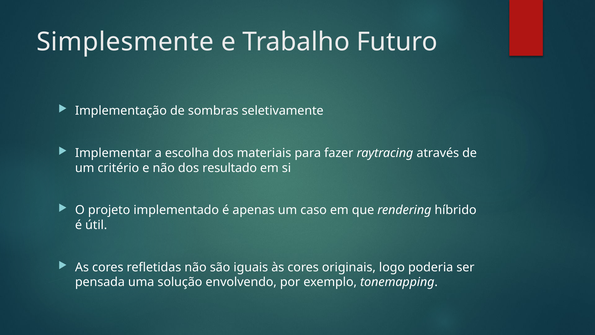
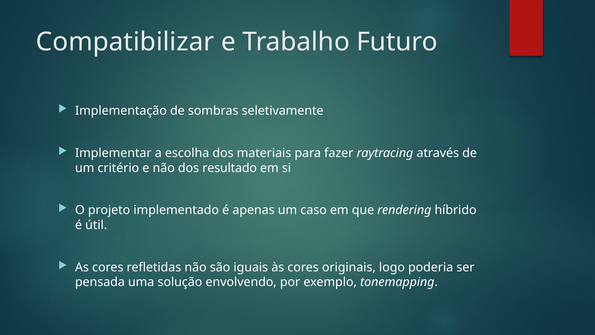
Simplesmente: Simplesmente -> Compatibilizar (125, 42)
